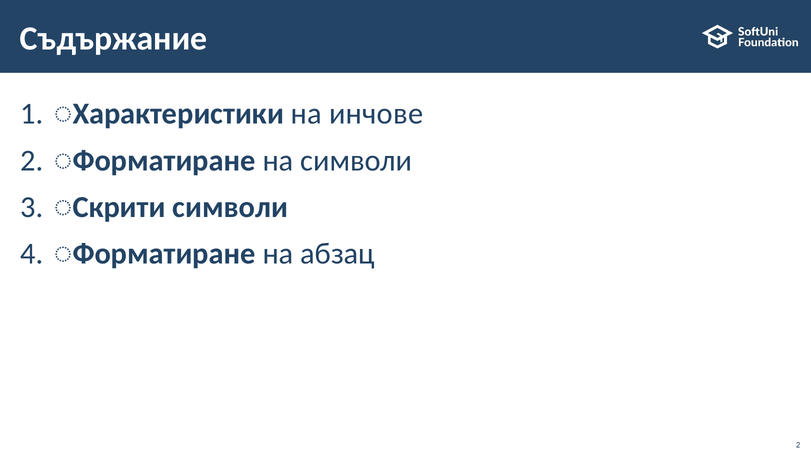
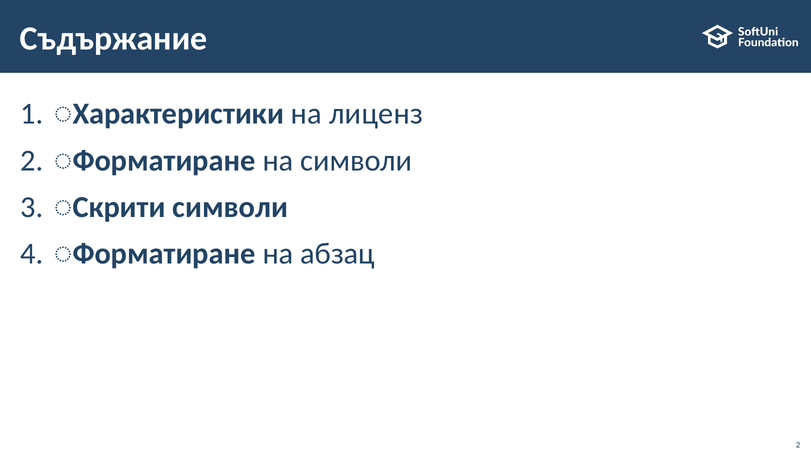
инчове: инчове -> лиценз (376, 114)
